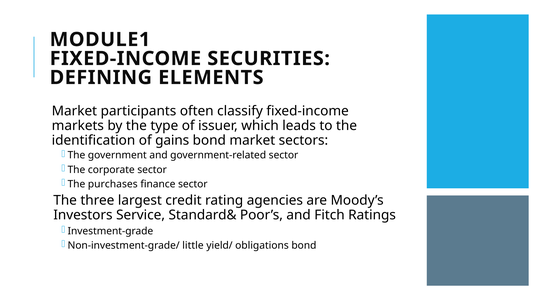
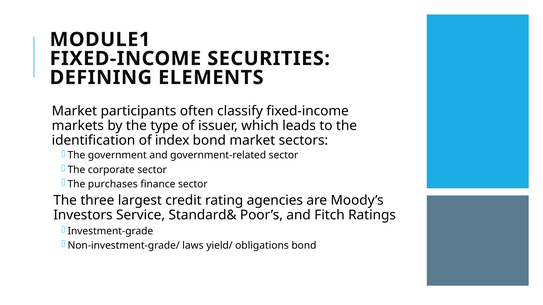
gains: gains -> index (172, 140)
little: little -> laws (193, 246)
